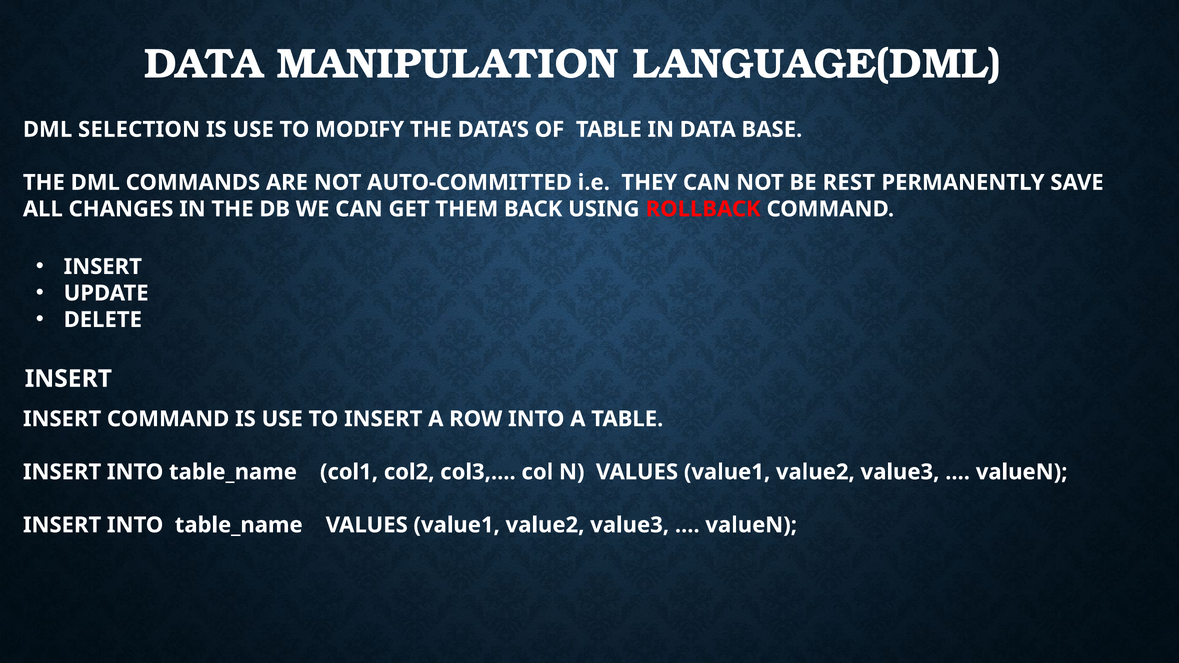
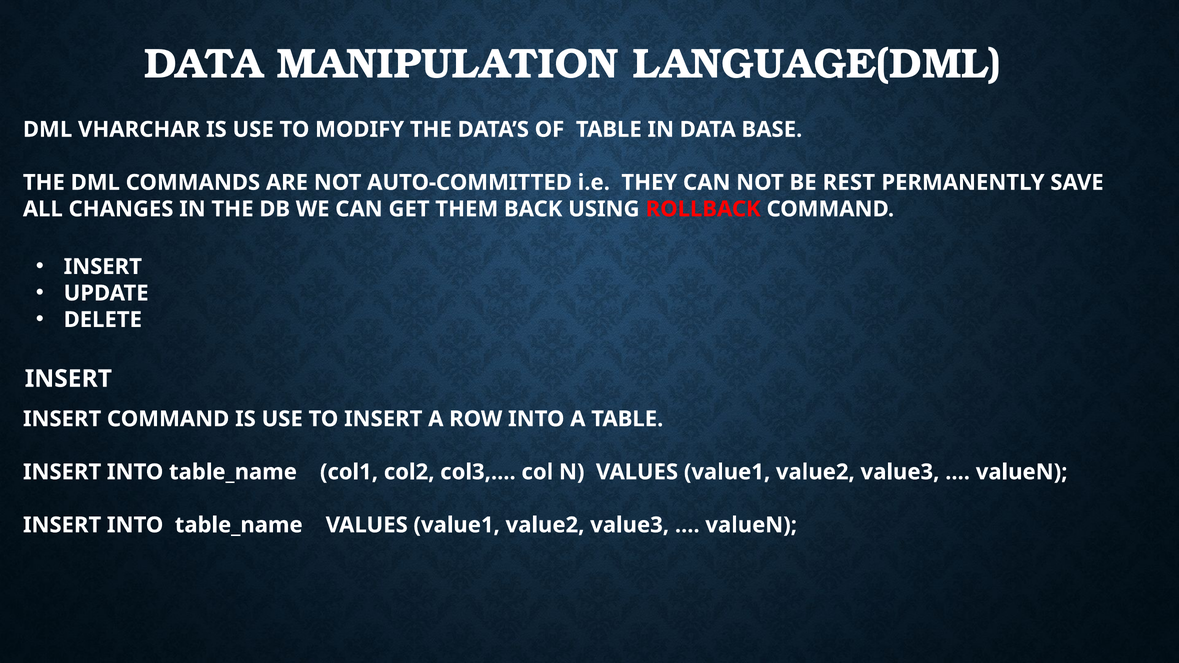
SELECTION: SELECTION -> VHARCHAR (139, 130)
